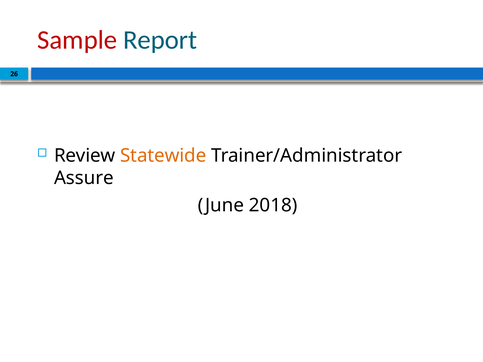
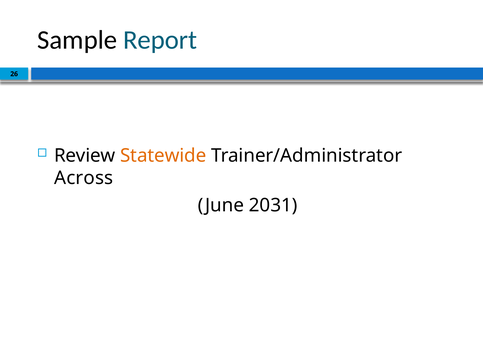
Sample colour: red -> black (77, 40)
Assure: Assure -> Across (84, 178)
2018: 2018 -> 2031 (273, 205)
